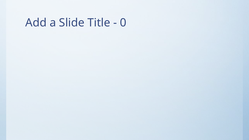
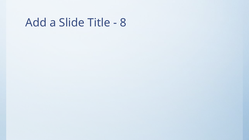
0: 0 -> 8 (123, 23)
